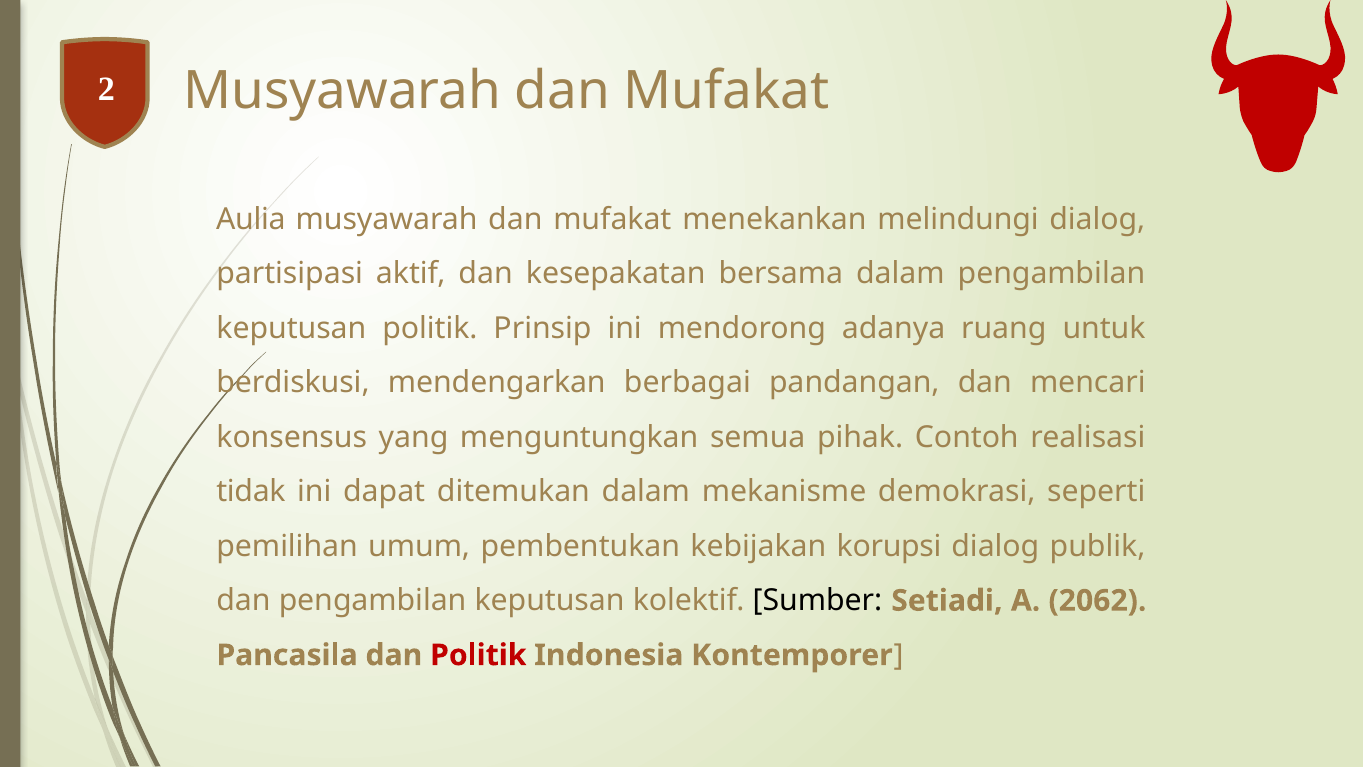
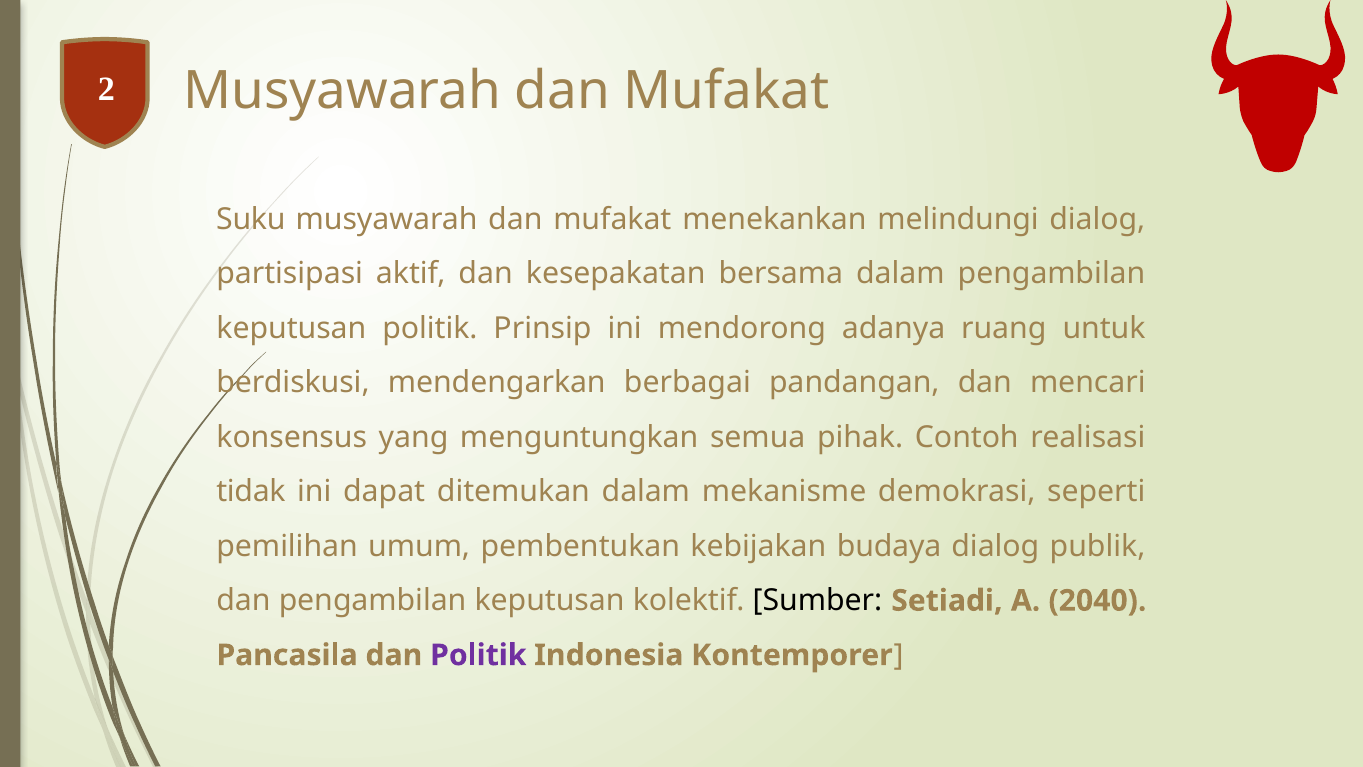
Aulia: Aulia -> Suku (251, 219)
korupsi: korupsi -> budaya (889, 546)
2062: 2062 -> 2040 (1097, 601)
Politik colour: red -> purple (478, 655)
